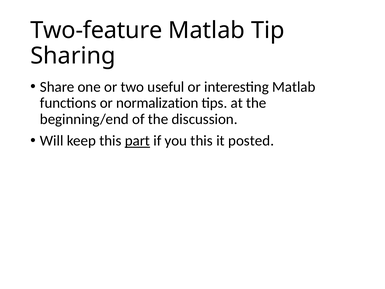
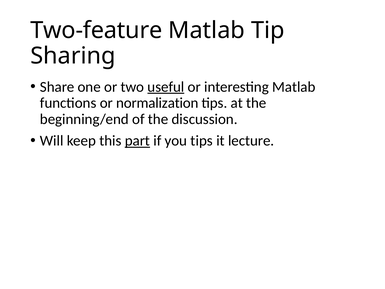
useful underline: none -> present (166, 87)
you this: this -> tips (202, 141)
posted: posted -> lecture (251, 141)
